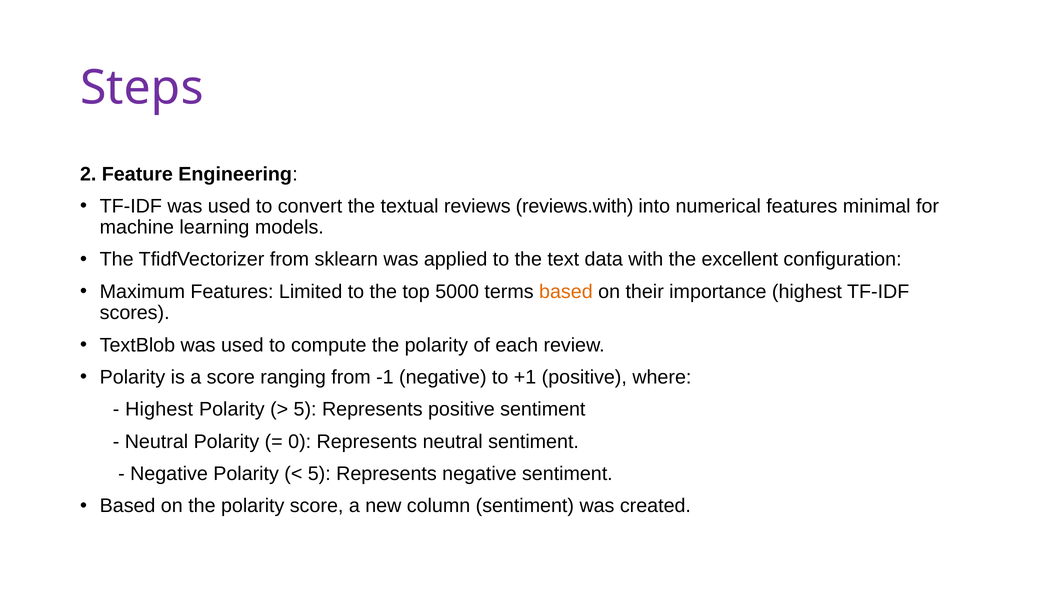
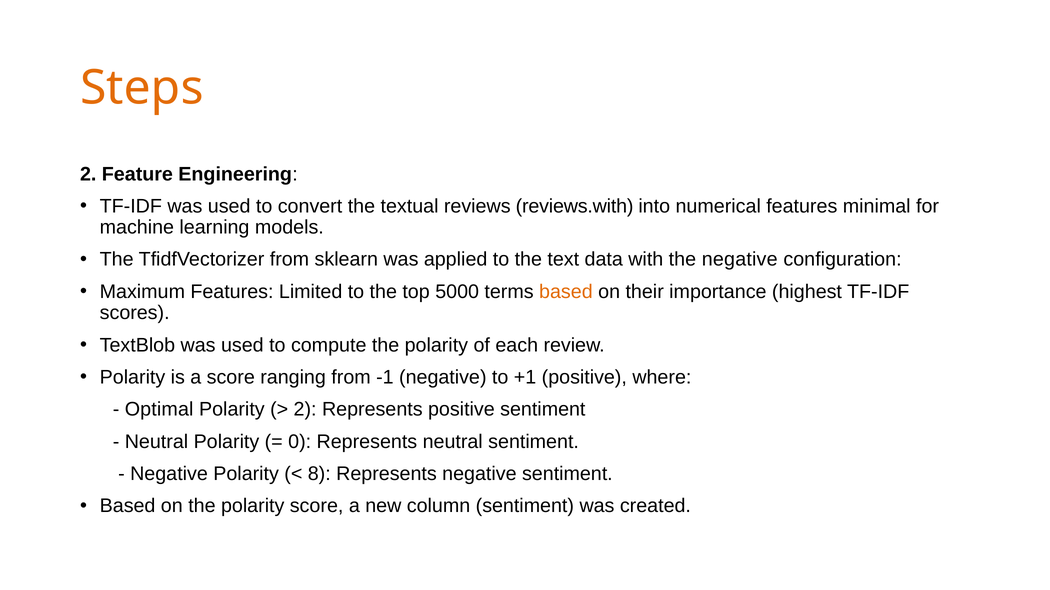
Steps colour: purple -> orange (142, 88)
the excellent: excellent -> negative (740, 260)
Highest: Highest -> Optimal (159, 410)
5: 5 -> 2 (305, 410)
5: 5 -> 8 (319, 474)
